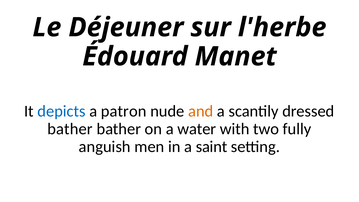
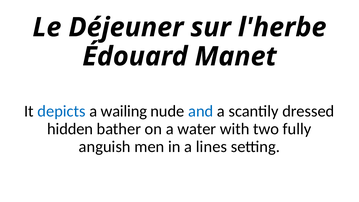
patron: patron -> wailing (124, 111)
and colour: orange -> blue (201, 111)
bather: bather -> hidden (70, 129)
saint: saint -> lines (211, 147)
